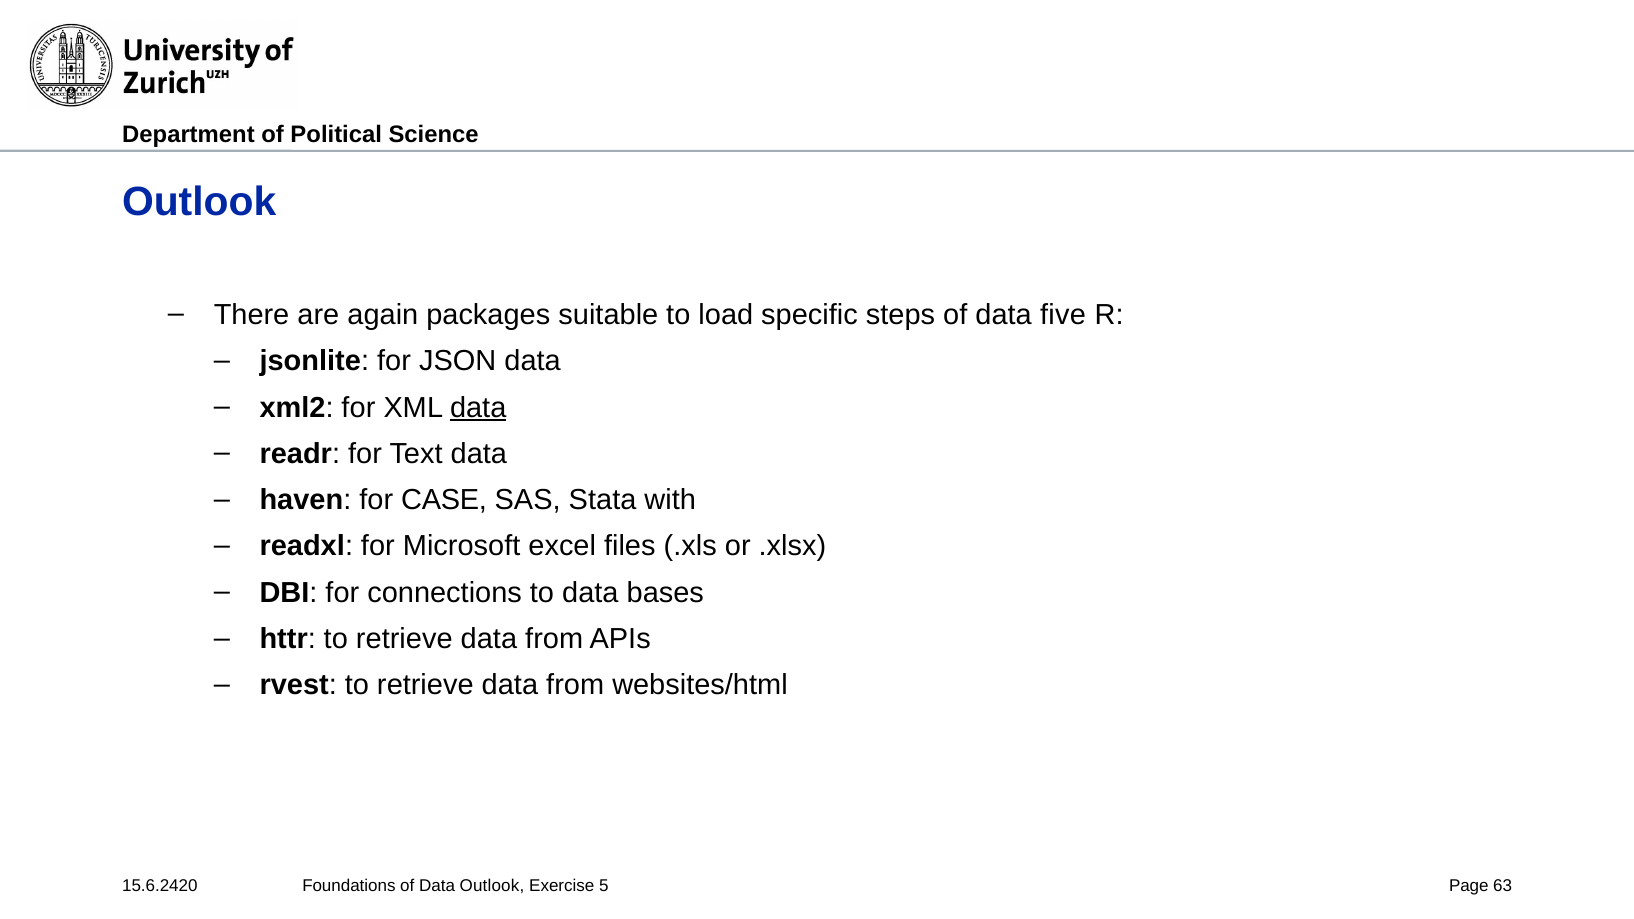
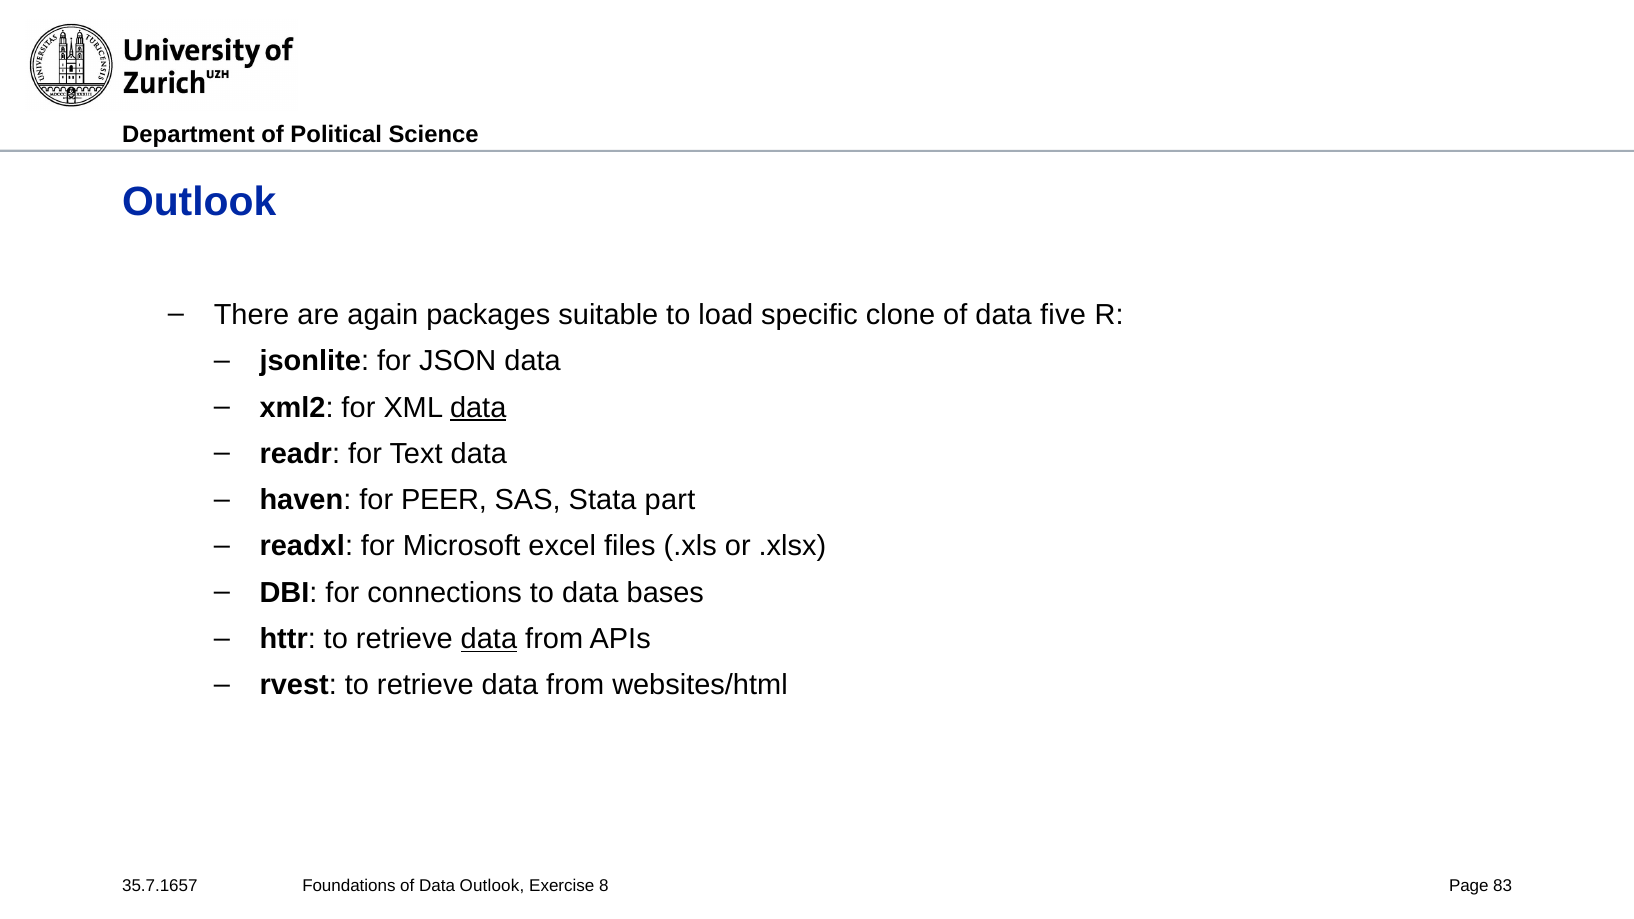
steps: steps -> clone (901, 315)
CASE: CASE -> PEER (444, 500)
with: with -> part (670, 500)
data underline: none -> present (489, 639)
15.6.2420: 15.6.2420 -> 35.7.1657 (160, 886)
5: 5 -> 8 (604, 886)
63: 63 -> 83 (1503, 886)
